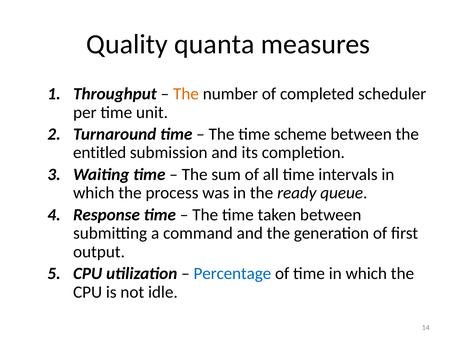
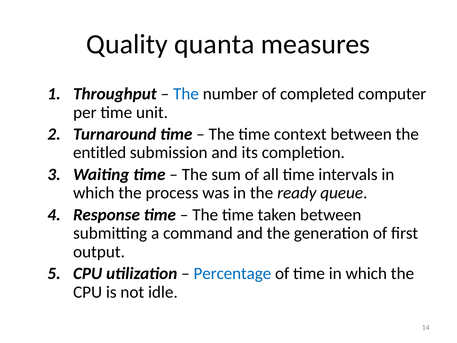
The colour: orange -> blue (186, 94)
scheduler: scheduler -> computer (392, 94)
scheme: scheme -> context (300, 134)
